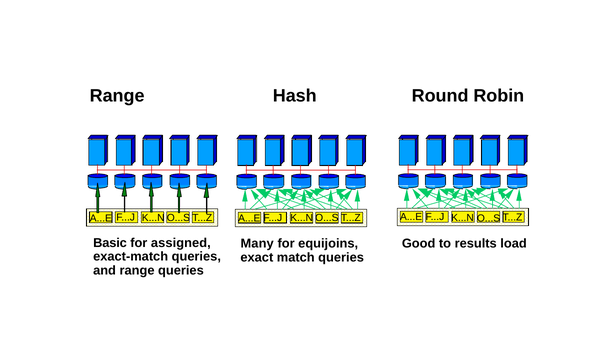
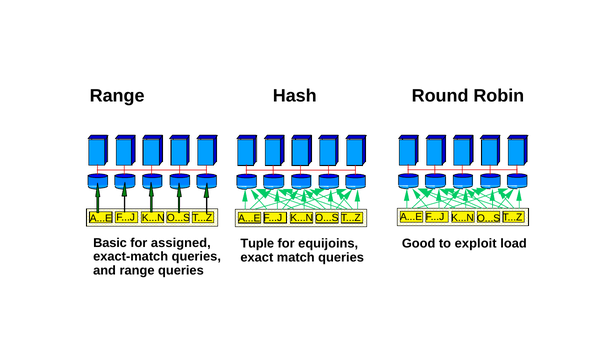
Many: Many -> Tuple (257, 244)
results: results -> exploit (476, 244)
